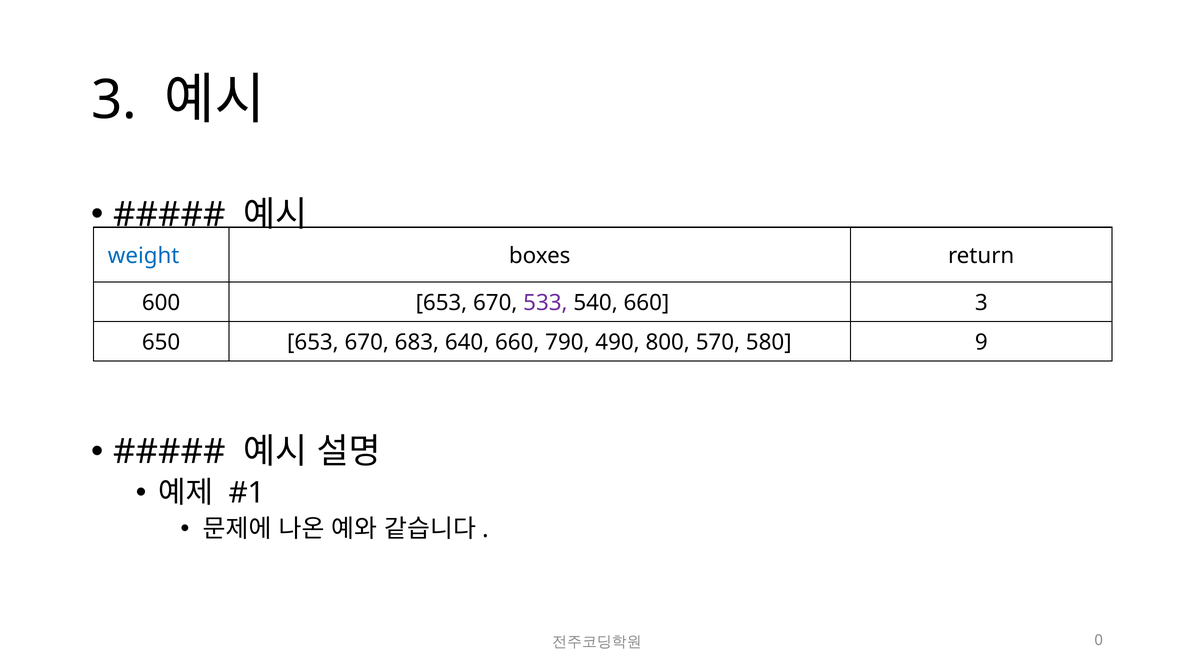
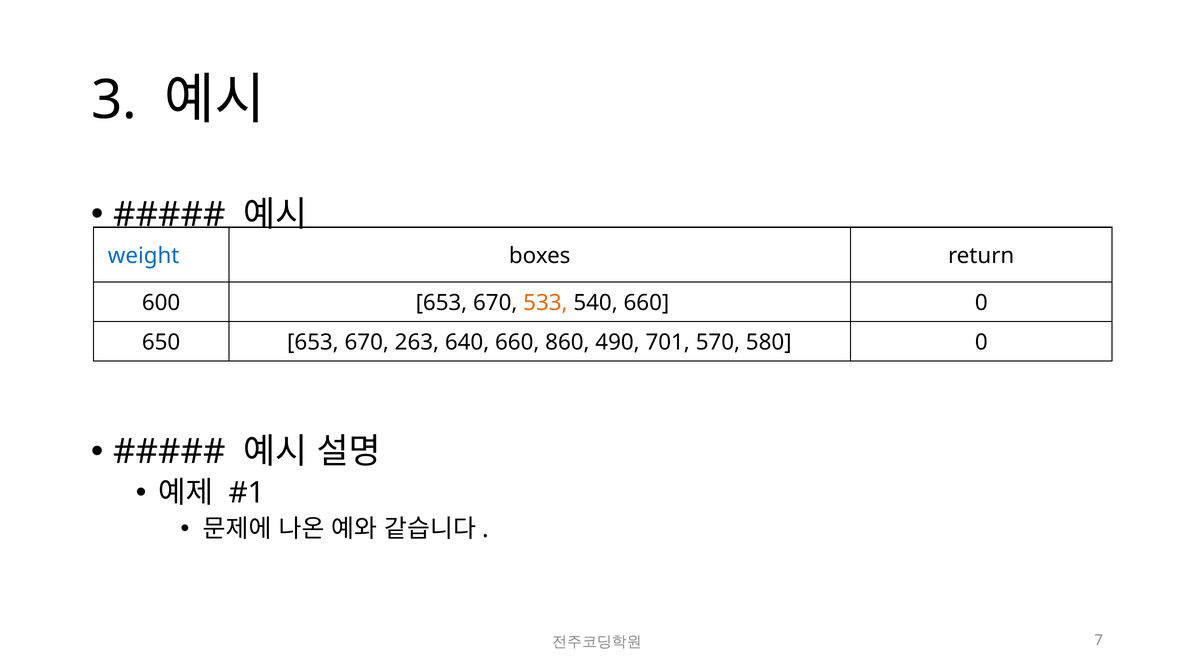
533 colour: purple -> orange (545, 303)
660 3: 3 -> 0 (981, 303)
683: 683 -> 263 (417, 342)
790: 790 -> 860 (567, 342)
800: 800 -> 701 (668, 342)
580 9: 9 -> 0 (981, 342)
0: 0 -> 7 (1099, 640)
